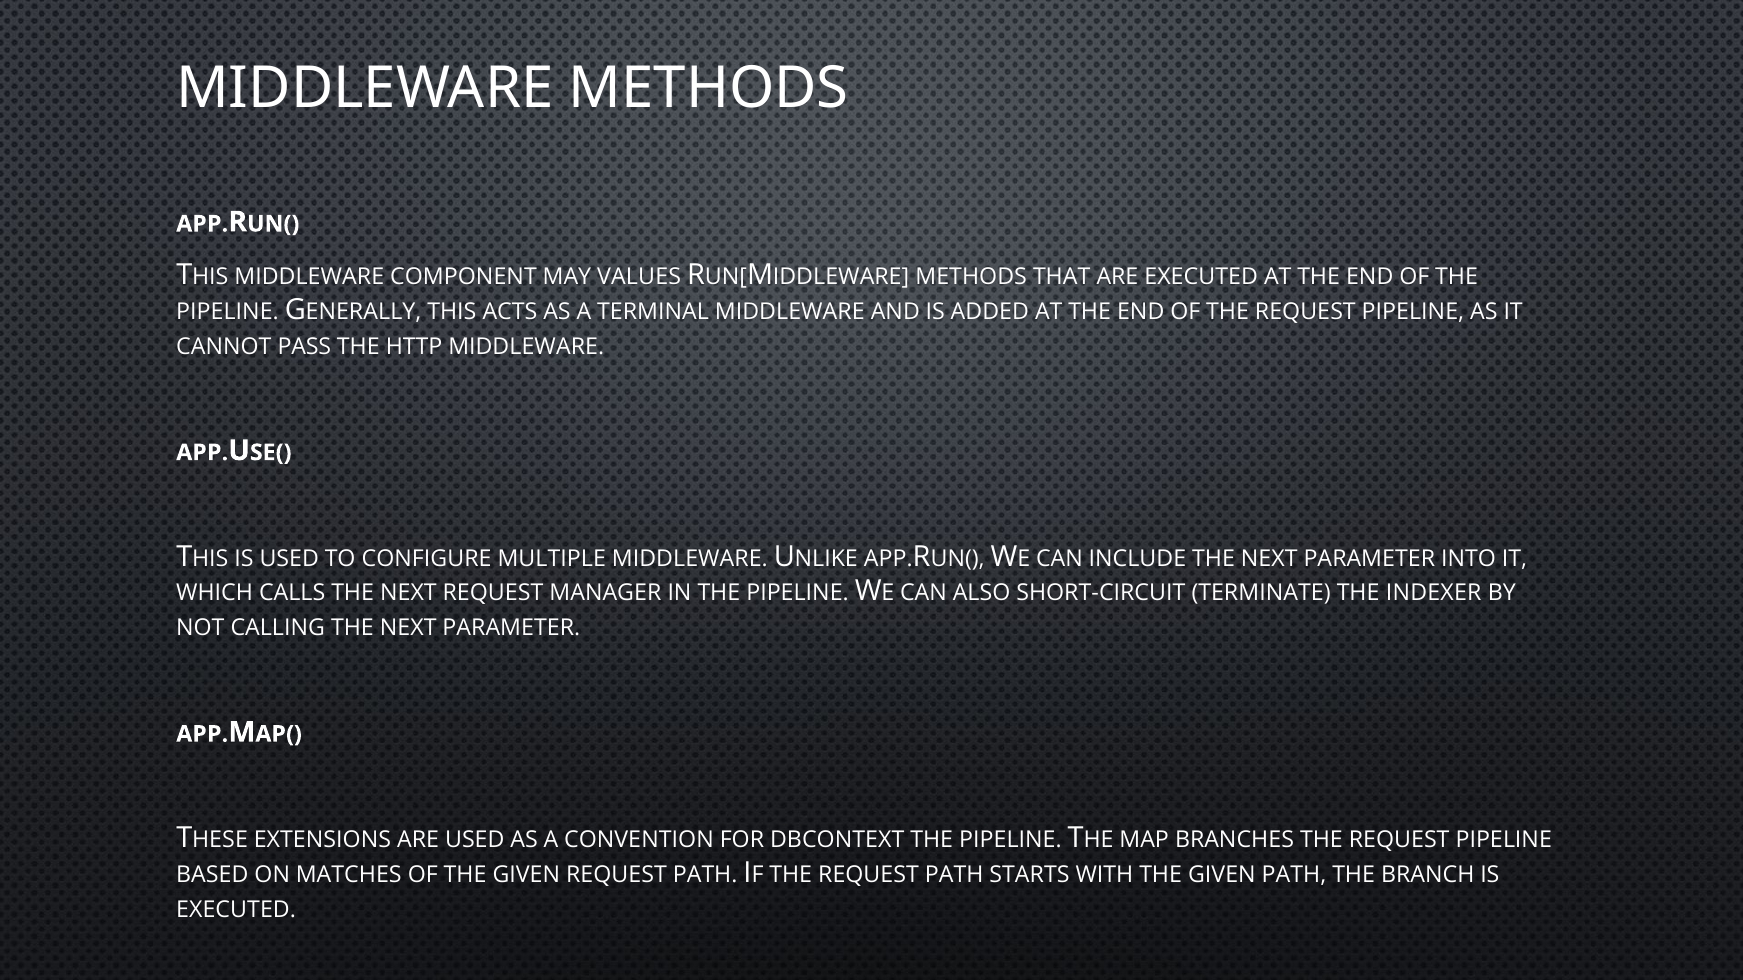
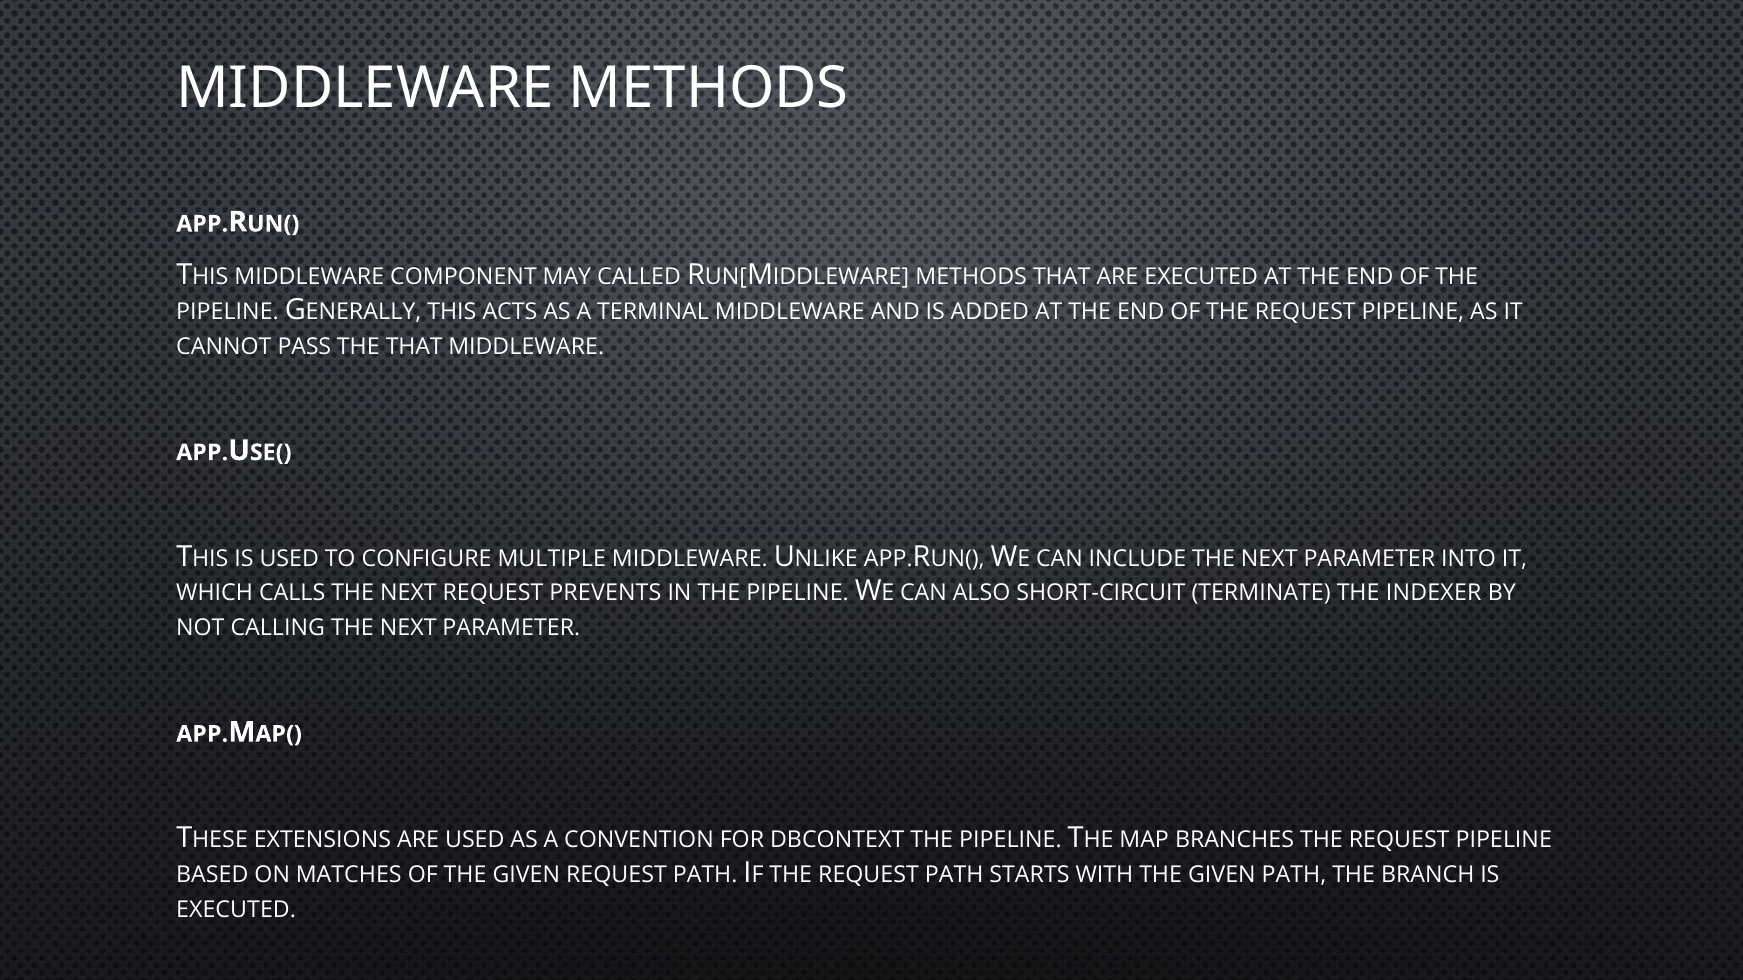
VALUES: VALUES -> CALLED (639, 277)
THE HTTP: HTTP -> THAT (414, 347)
MANAGER: MANAGER -> PREVENTS (605, 594)
